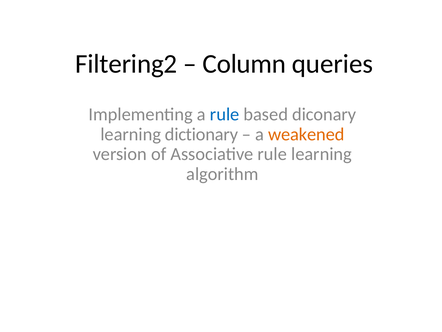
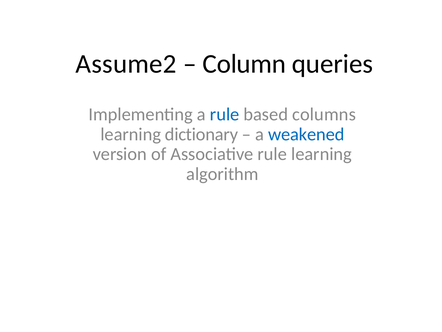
Filtering2: Filtering2 -> Assume2 (126, 64)
diconary: diconary -> columns (324, 114)
weakened colour: orange -> blue (306, 134)
